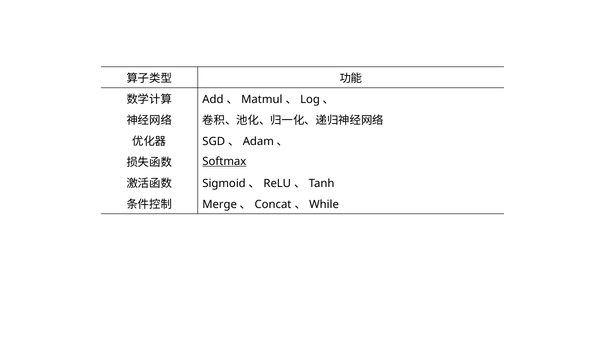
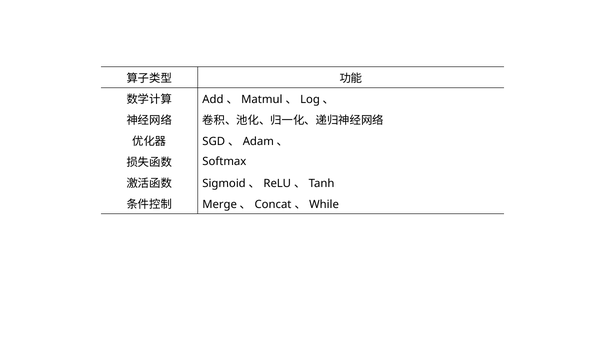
Softmax underline: present -> none (224, 161)
